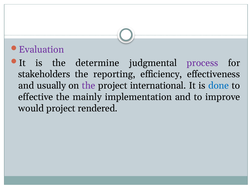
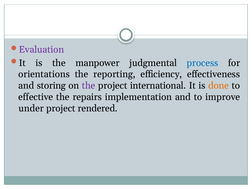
determine: determine -> manpower (98, 63)
process colour: purple -> blue (202, 63)
stakeholders: stakeholders -> orientations (44, 74)
usually: usually -> storing (51, 86)
done colour: blue -> orange (219, 86)
mainly: mainly -> repairs (87, 97)
would: would -> under (31, 108)
